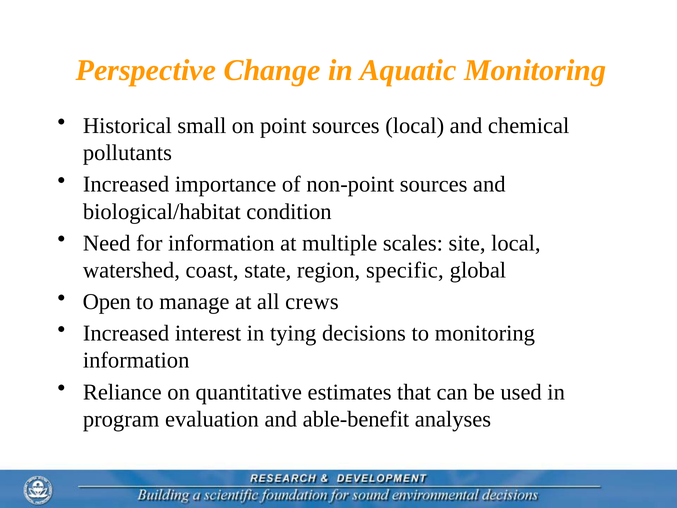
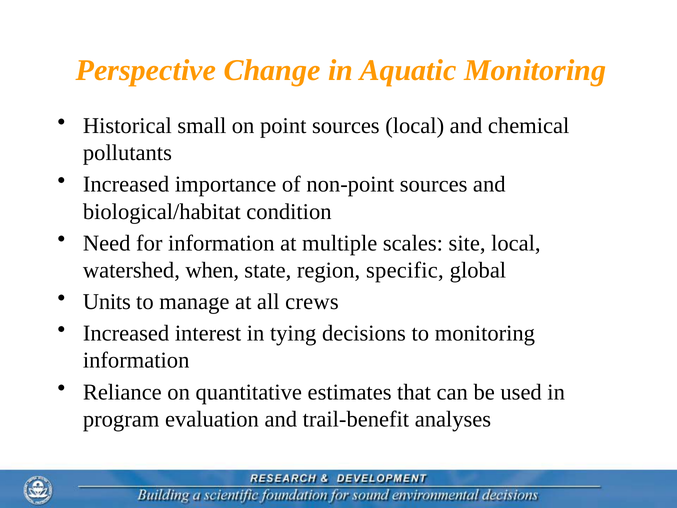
coast: coast -> when (212, 270)
Open: Open -> Units (107, 302)
able-benefit: able-benefit -> trail-benefit (356, 419)
